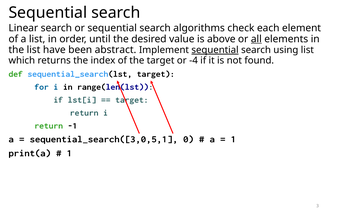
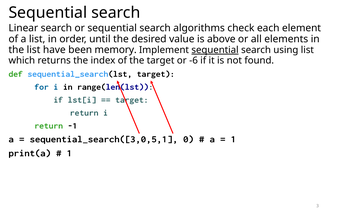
all underline: present -> none (256, 39)
abstract: abstract -> memory (116, 50)
-4: -4 -> -6 (194, 61)
